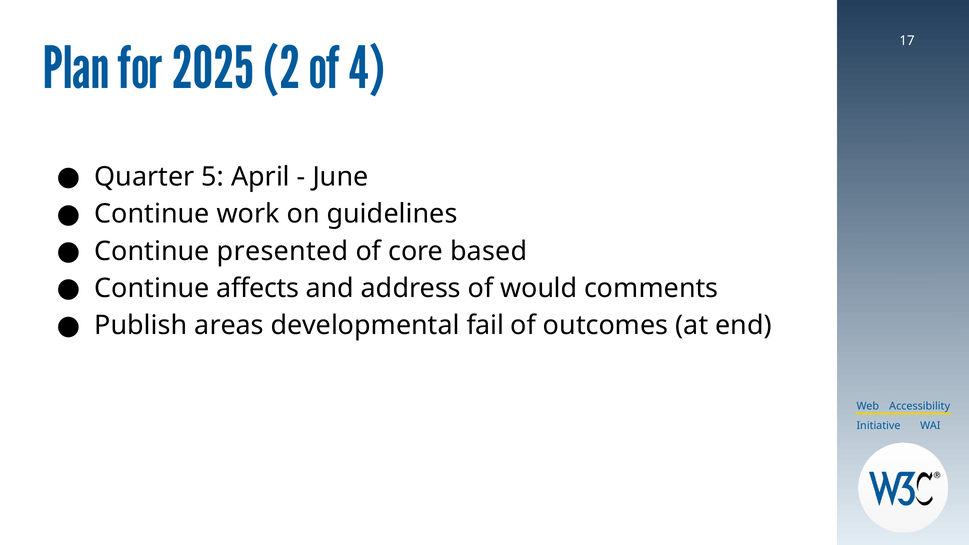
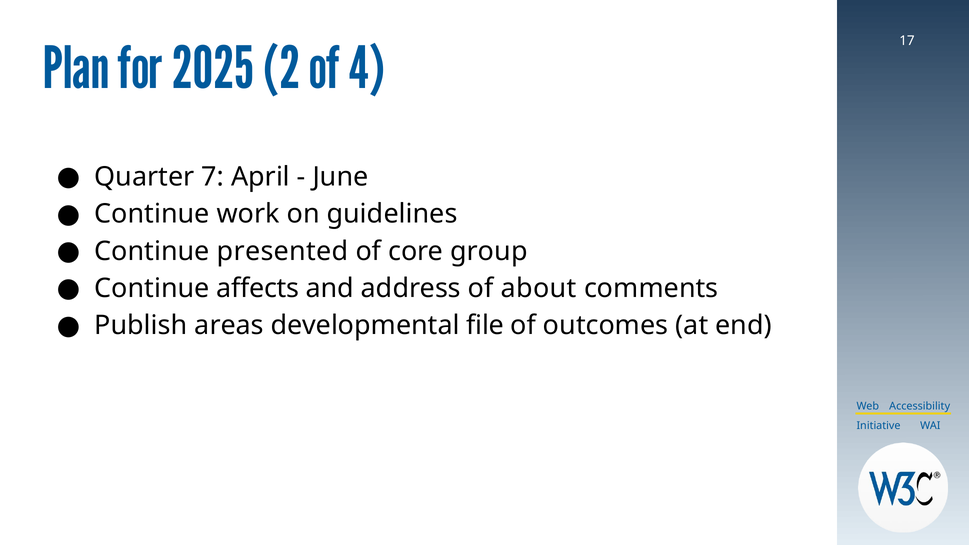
5: 5 -> 7 (213, 177)
based: based -> group (489, 251)
would: would -> about (539, 288)
fail: fail -> file (485, 326)
